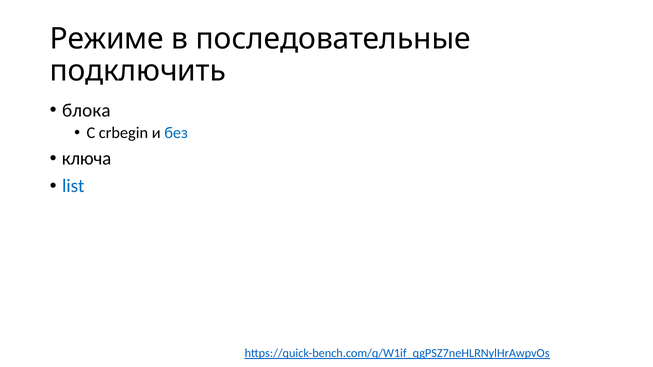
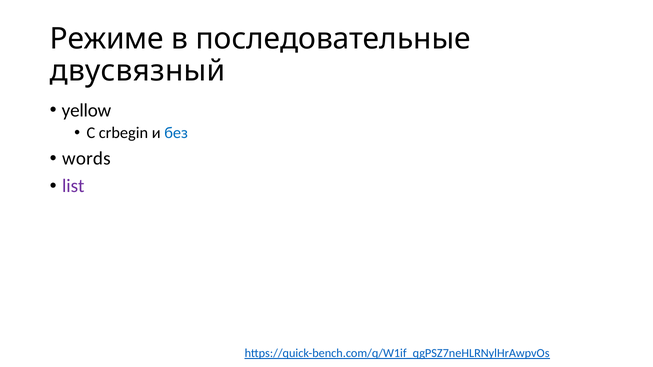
подключить: подключить -> двусвязный (138, 71)
блока: блока -> yellow (86, 110)
ключа: ключа -> words (86, 159)
list colour: blue -> purple (73, 186)
